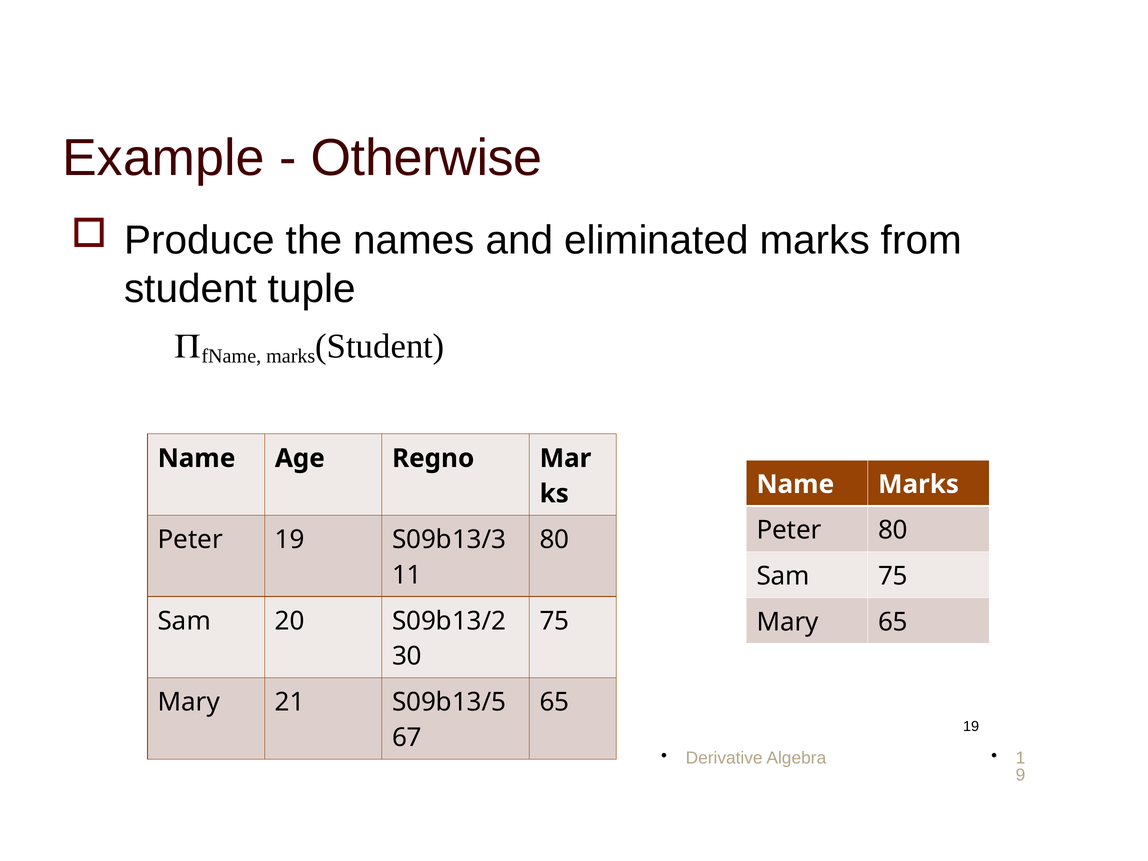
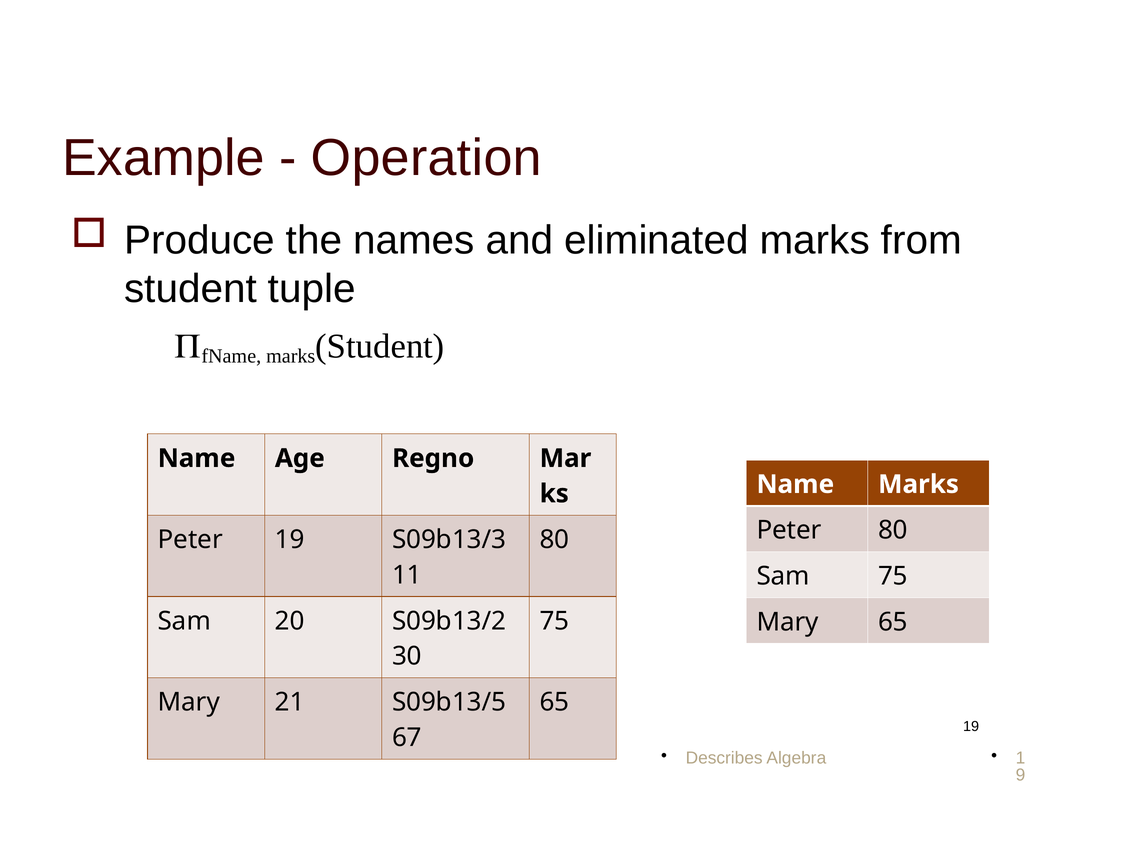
Otherwise: Otherwise -> Operation (426, 158)
Derivative: Derivative -> Describes (724, 758)
